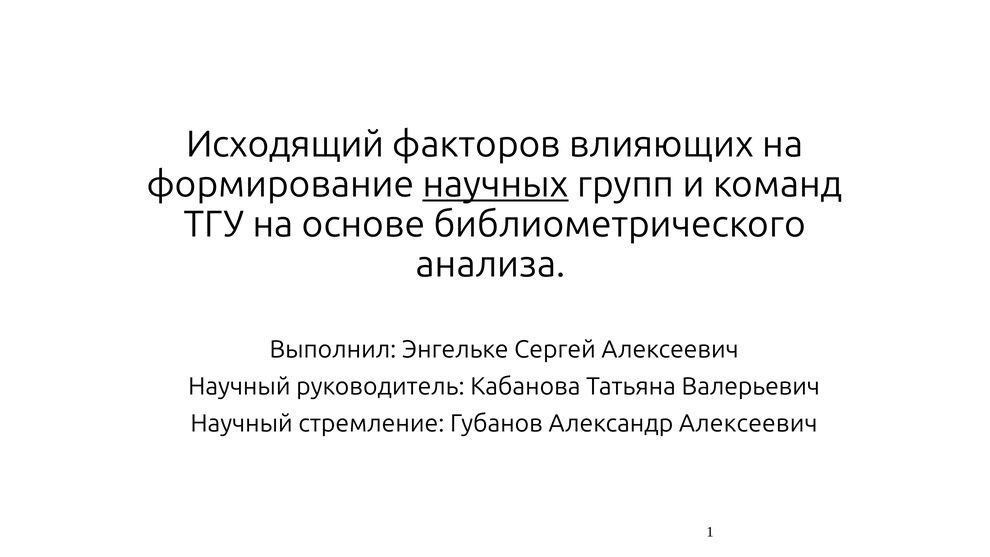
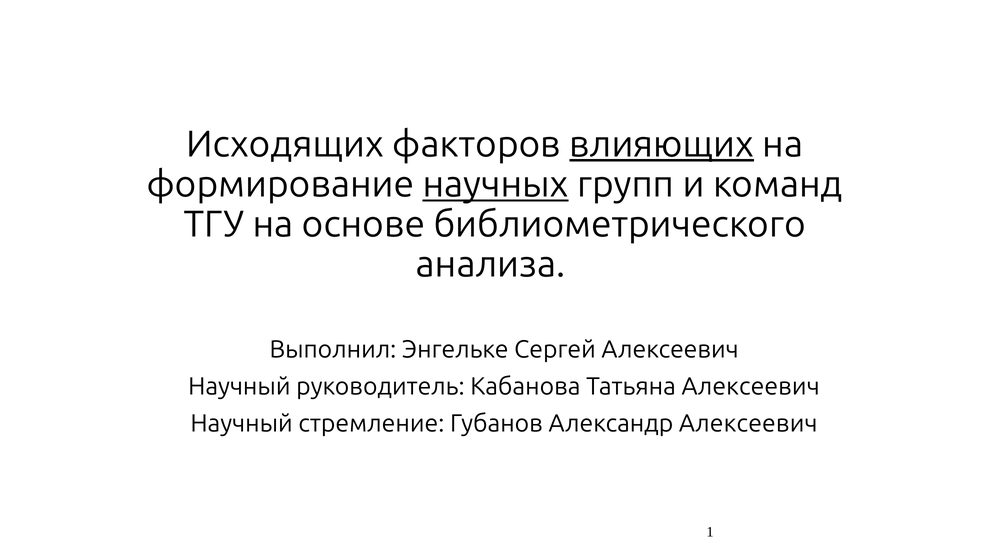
Исходящий: Исходящий -> Исходящих (285, 144)
влияющих underline: none -> present (662, 144)
Татьяна Валерьевич: Валерьевич -> Алексеевич (751, 386)
